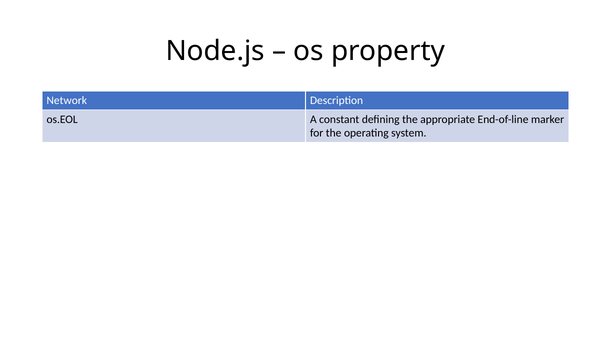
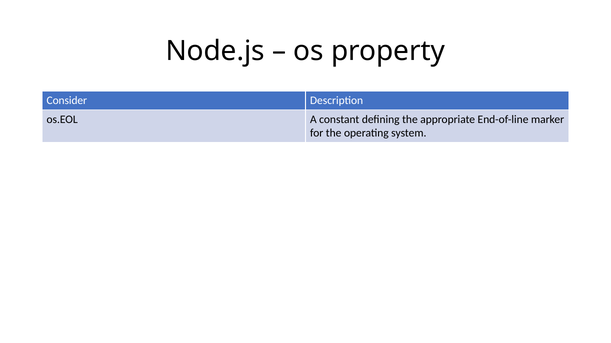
Network: Network -> Consider (67, 101)
